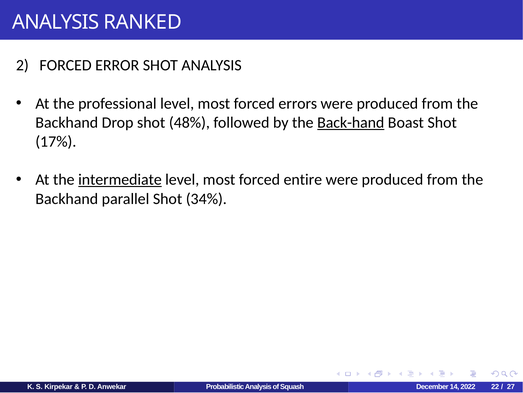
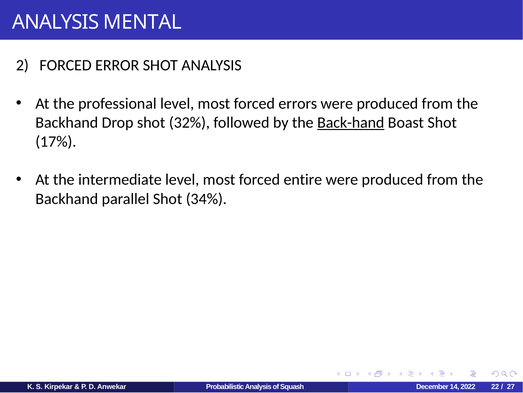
RANKED: RANKED -> MENTAL (143, 22)
48%: 48% -> 32% (189, 122)
intermediate underline: present -> none (120, 180)
